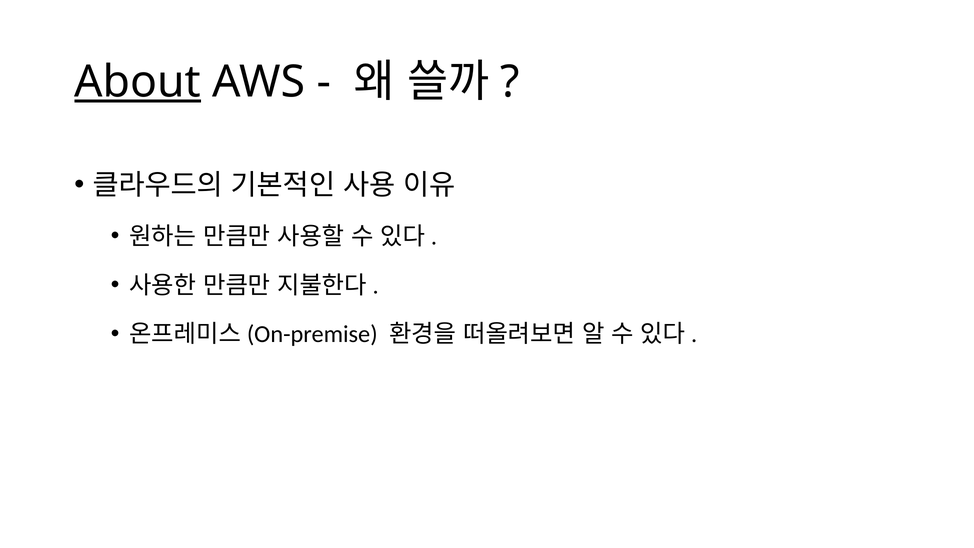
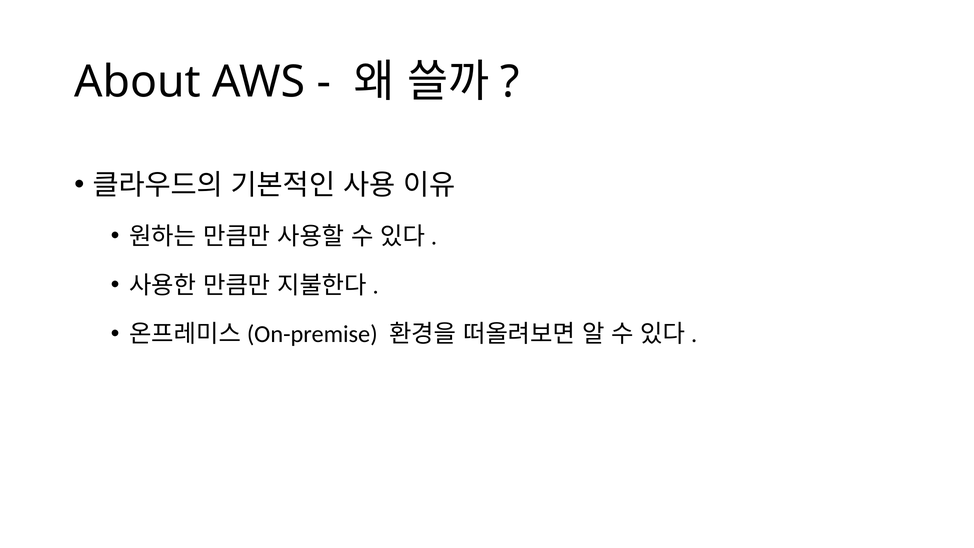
About underline: present -> none (138, 82)
